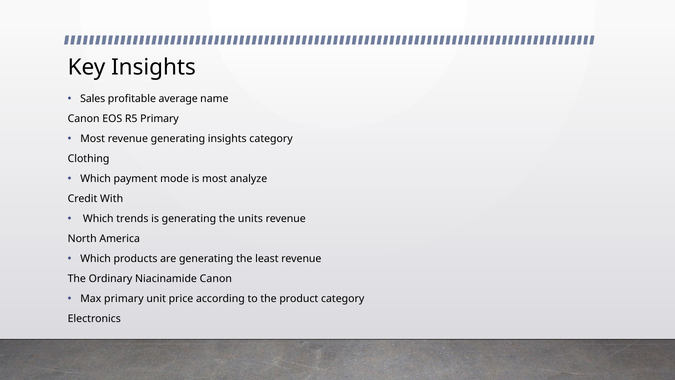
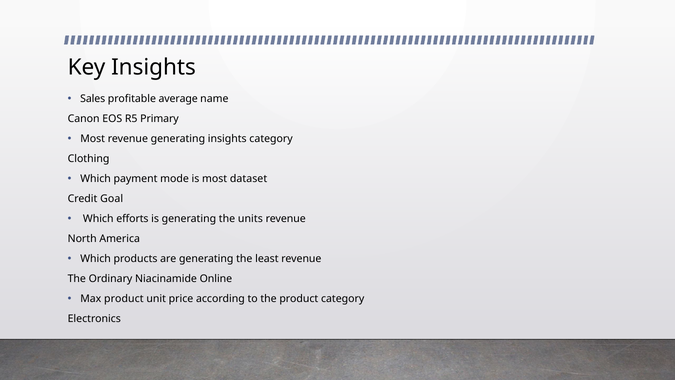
analyze: analyze -> dataset (249, 179)
With: With -> Goal (112, 199)
trends: trends -> efforts (132, 219)
Niacinamide Canon: Canon -> Online (216, 279)
Max primary: primary -> product (124, 298)
